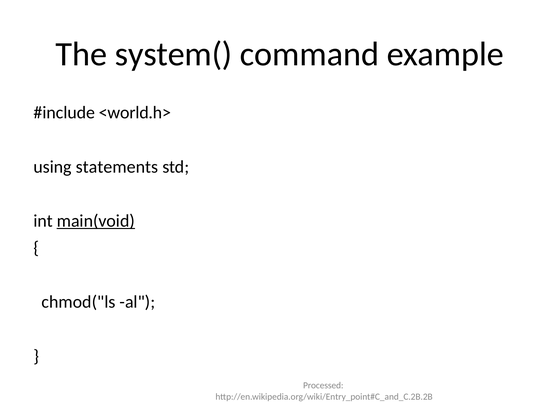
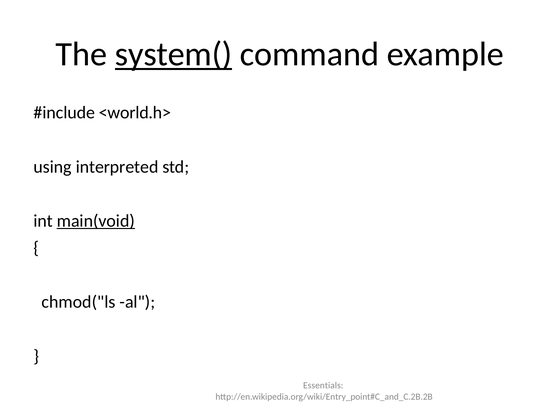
system( underline: none -> present (174, 54)
statements: statements -> interpreted (117, 167)
Processed: Processed -> Essentials (323, 386)
